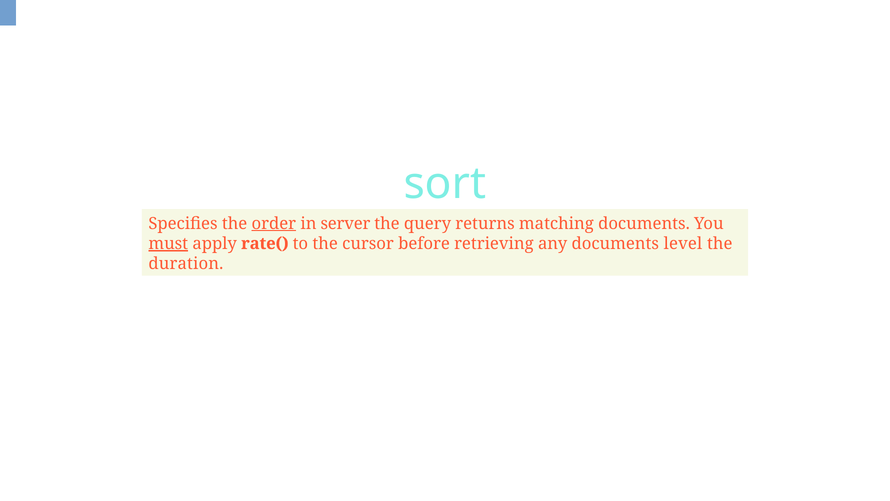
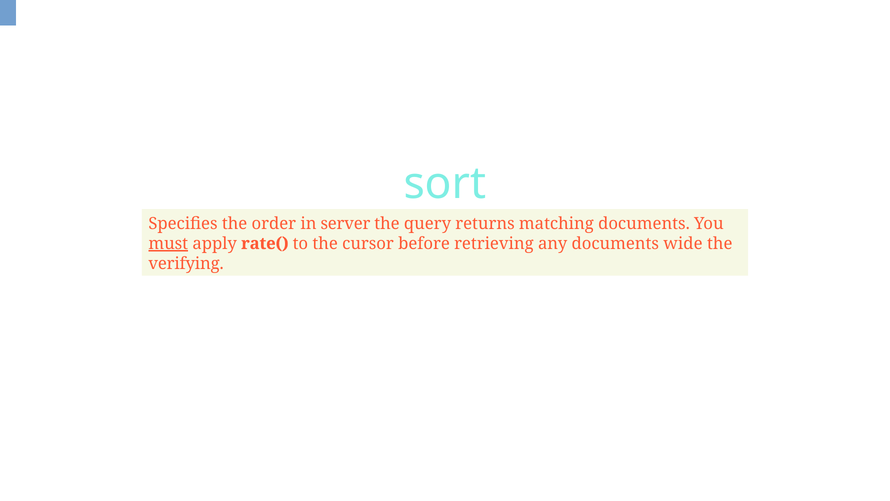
order underline: present -> none (274, 223)
level: level -> wide (683, 243)
duration: duration -> verifying (186, 263)
